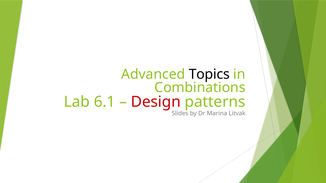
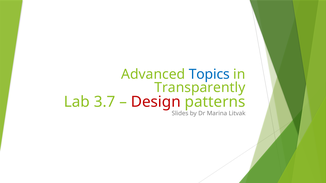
Topics colour: black -> blue (209, 74)
Combinations: Combinations -> Transparently (200, 88)
6.1: 6.1 -> 3.7 (105, 102)
